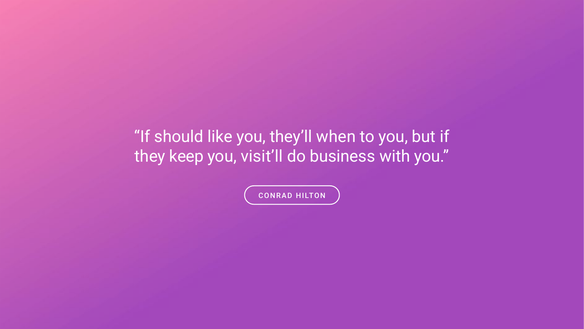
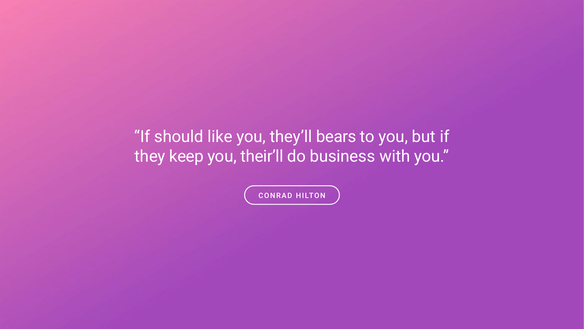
when: when -> bears (336, 137)
visit’ll: visit’ll -> their’ll (262, 156)
